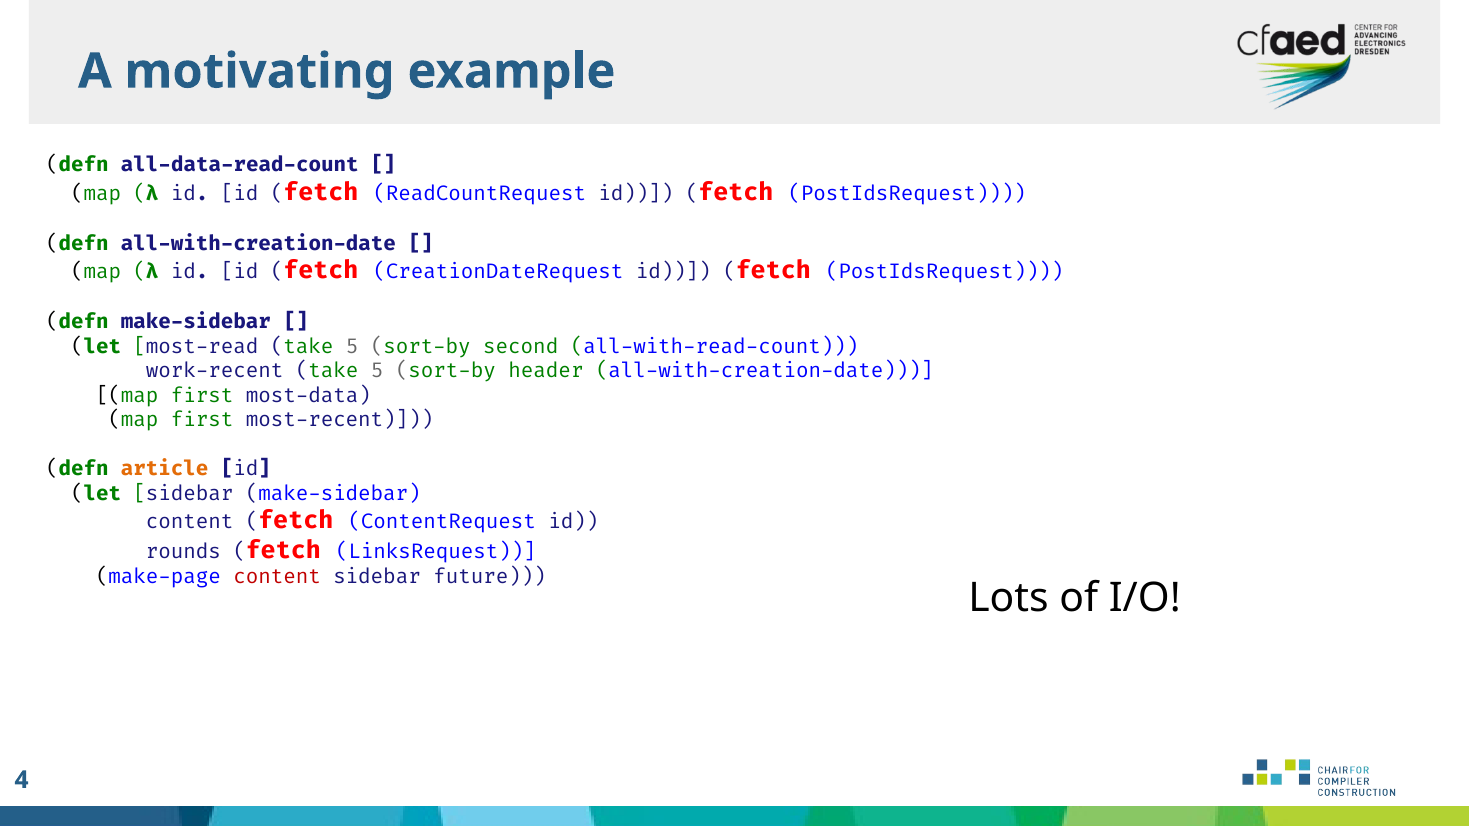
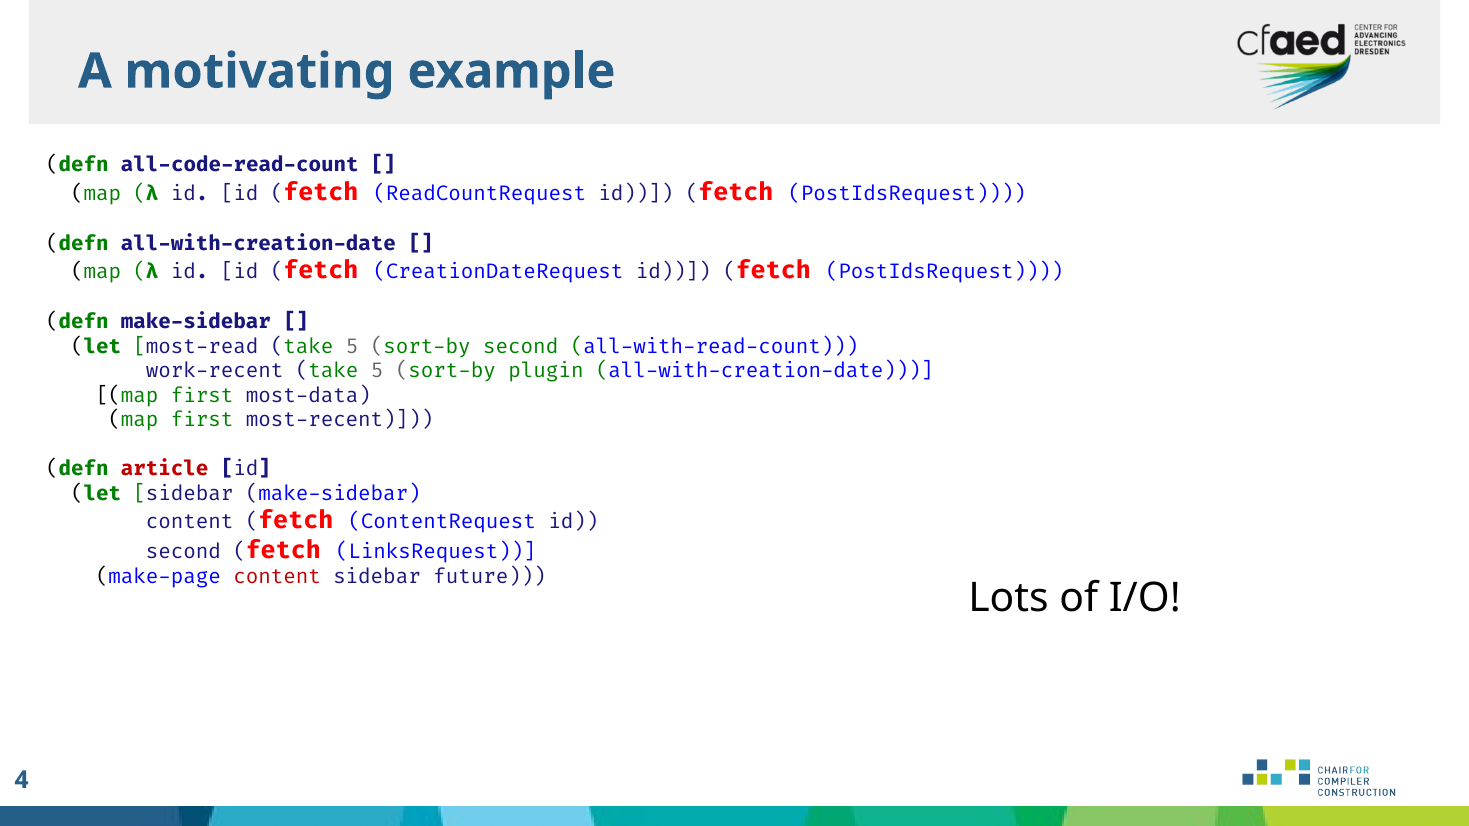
all-data-read-count: all-data-read-count -> all-code-read-count (240, 165)
header: header -> plugin (546, 371)
article colour: orange -> red (165, 469)
rounds: rounds -> second (183, 552)
